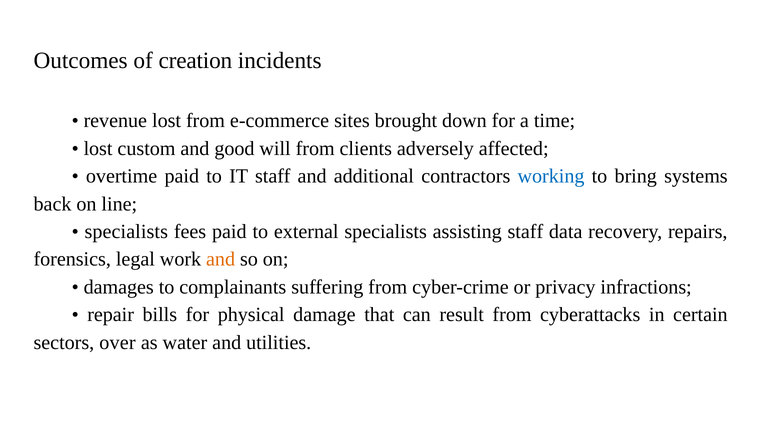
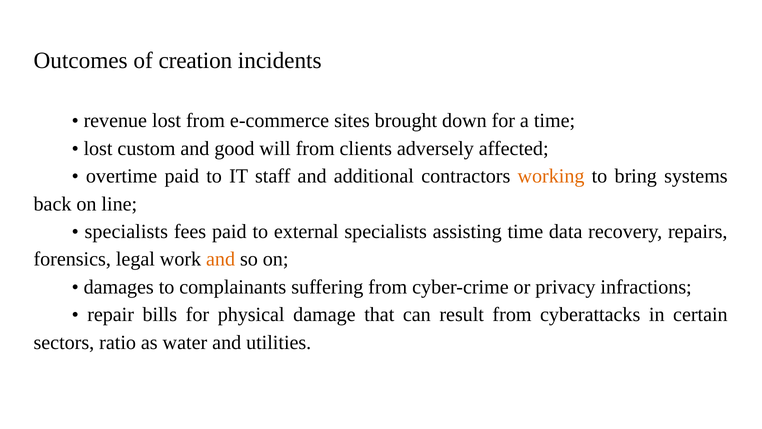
working colour: blue -> orange (551, 176)
assisting staff: staff -> time (525, 231)
over: over -> ratio (118, 342)
